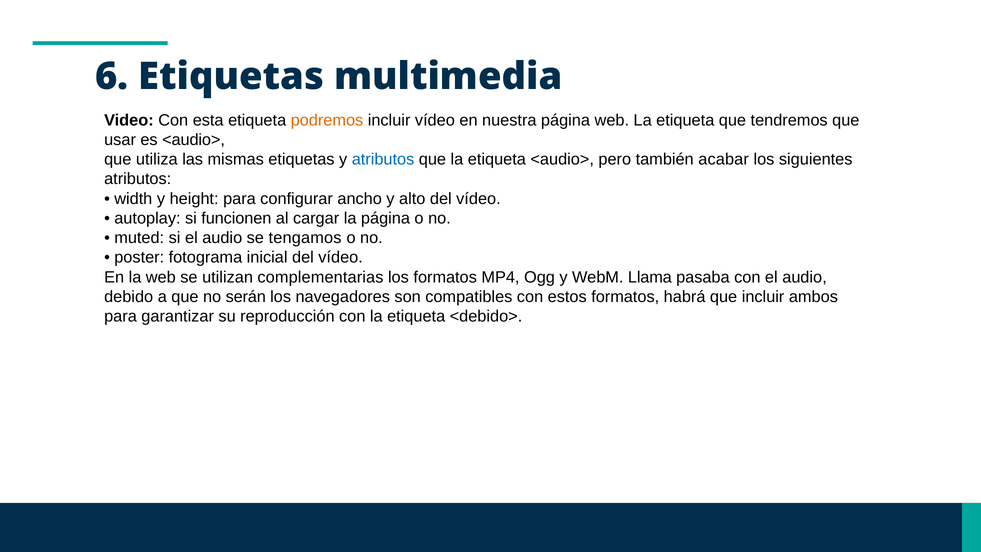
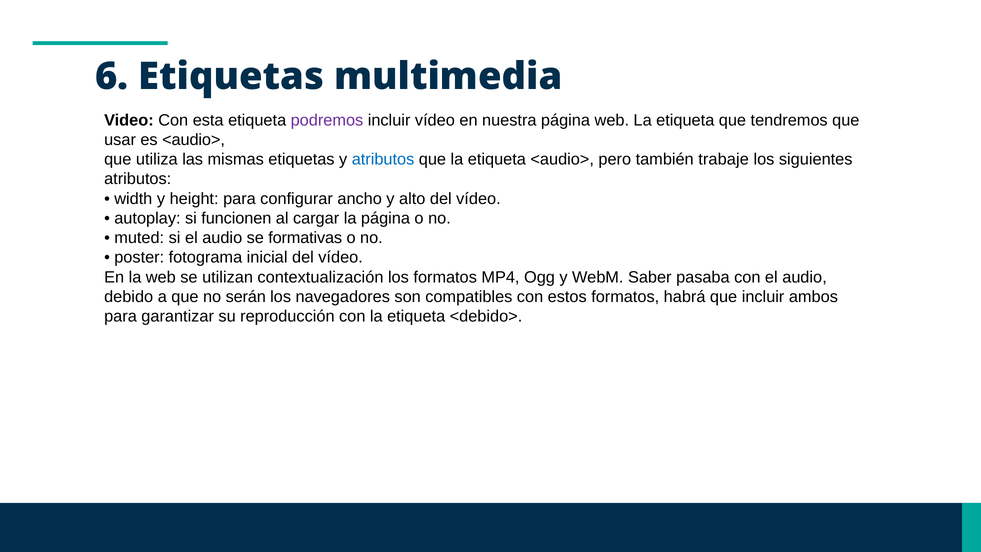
podremos colour: orange -> purple (327, 120)
acabar: acabar -> trabaje (724, 159)
tengamos: tengamos -> formativas (305, 238)
complementarias: complementarias -> contextualización (320, 277)
Llama: Llama -> Saber (650, 277)
